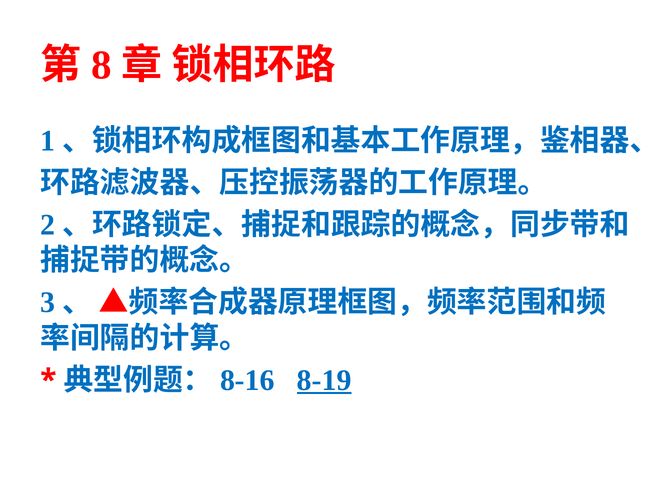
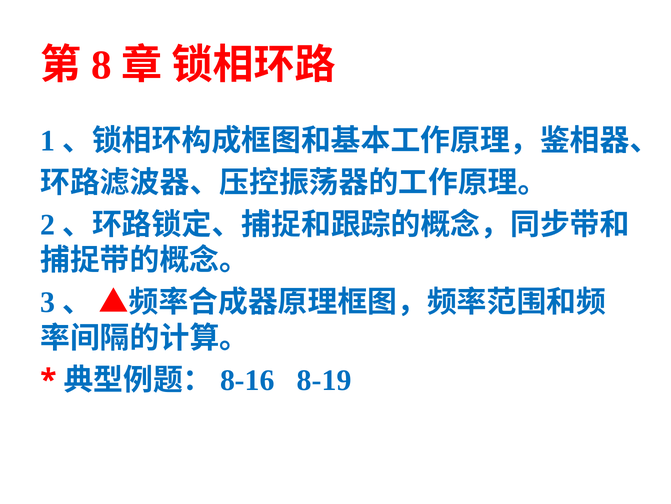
8-19 underline: present -> none (324, 380)
